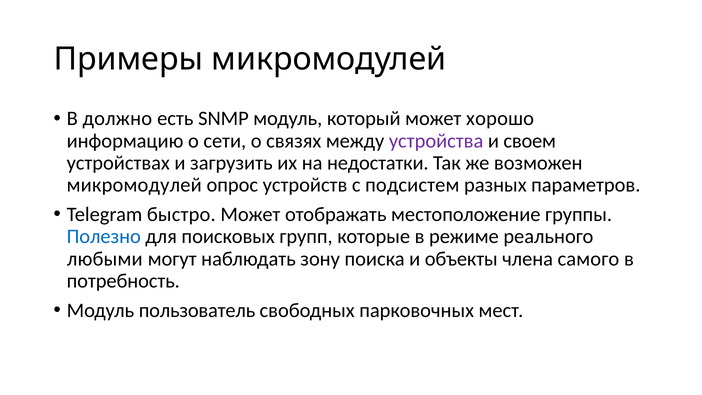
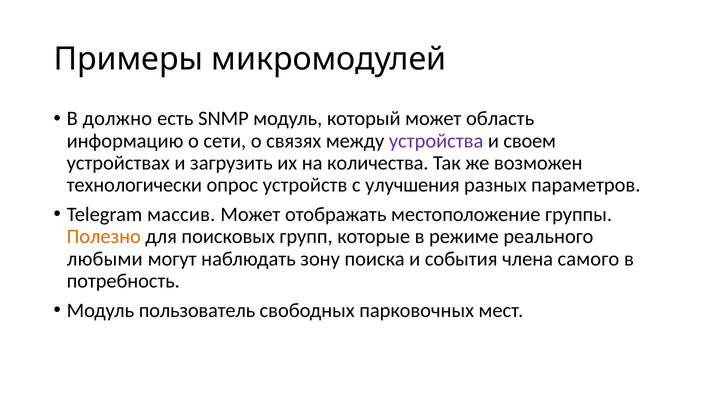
хорошо: хорошо -> область (500, 119)
недостатки: недостатки -> количества (378, 163)
микромодулей: микромодулей -> технологически (134, 185)
подсистем: подсистем -> улучшения (412, 185)
быстро: быстро -> массив (181, 214)
Полезно colour: blue -> orange (104, 237)
объекты: объекты -> события (461, 259)
